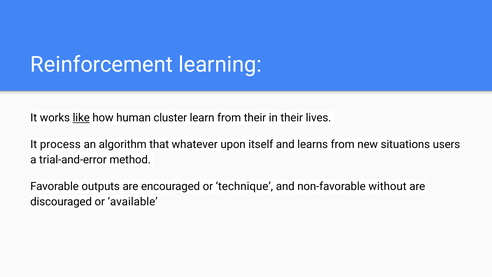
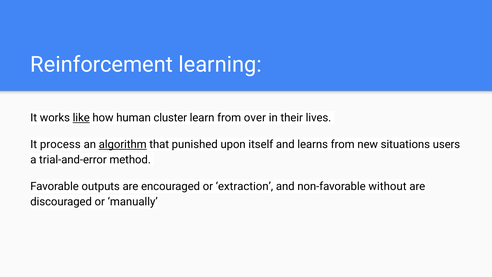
from their: their -> over (255, 118)
algorithm underline: none -> present (123, 144)
whatever: whatever -> punished (195, 144)
technique: technique -> extraction (244, 186)
available: available -> manually (133, 202)
